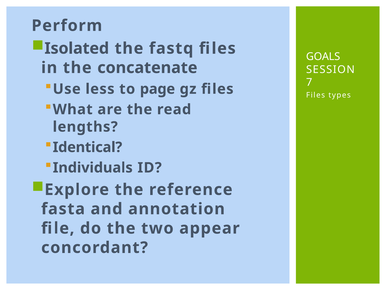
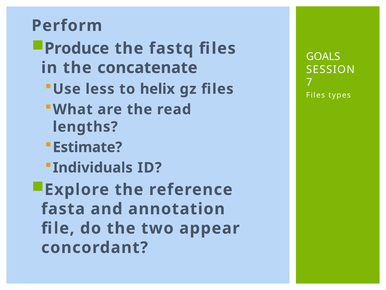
Isolated: Isolated -> Produce (77, 48)
page: page -> helix (157, 89)
Identical: Identical -> Estimate (87, 147)
